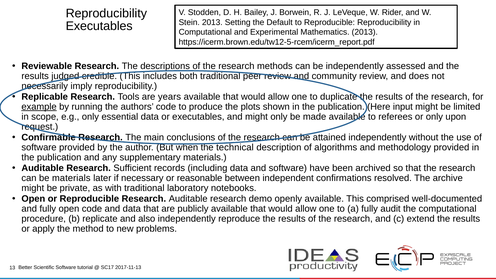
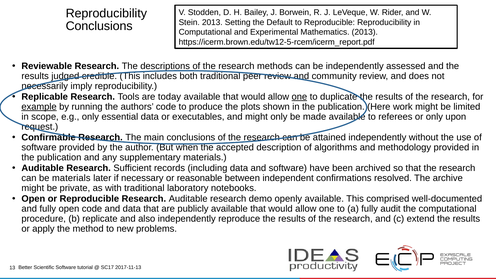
Executables: Executables -> Conclusions (99, 26)
years: years -> today (169, 97)
one underline: none -> present (299, 97)
input: input -> work (403, 107)
technical: technical -> accepted (235, 147)
